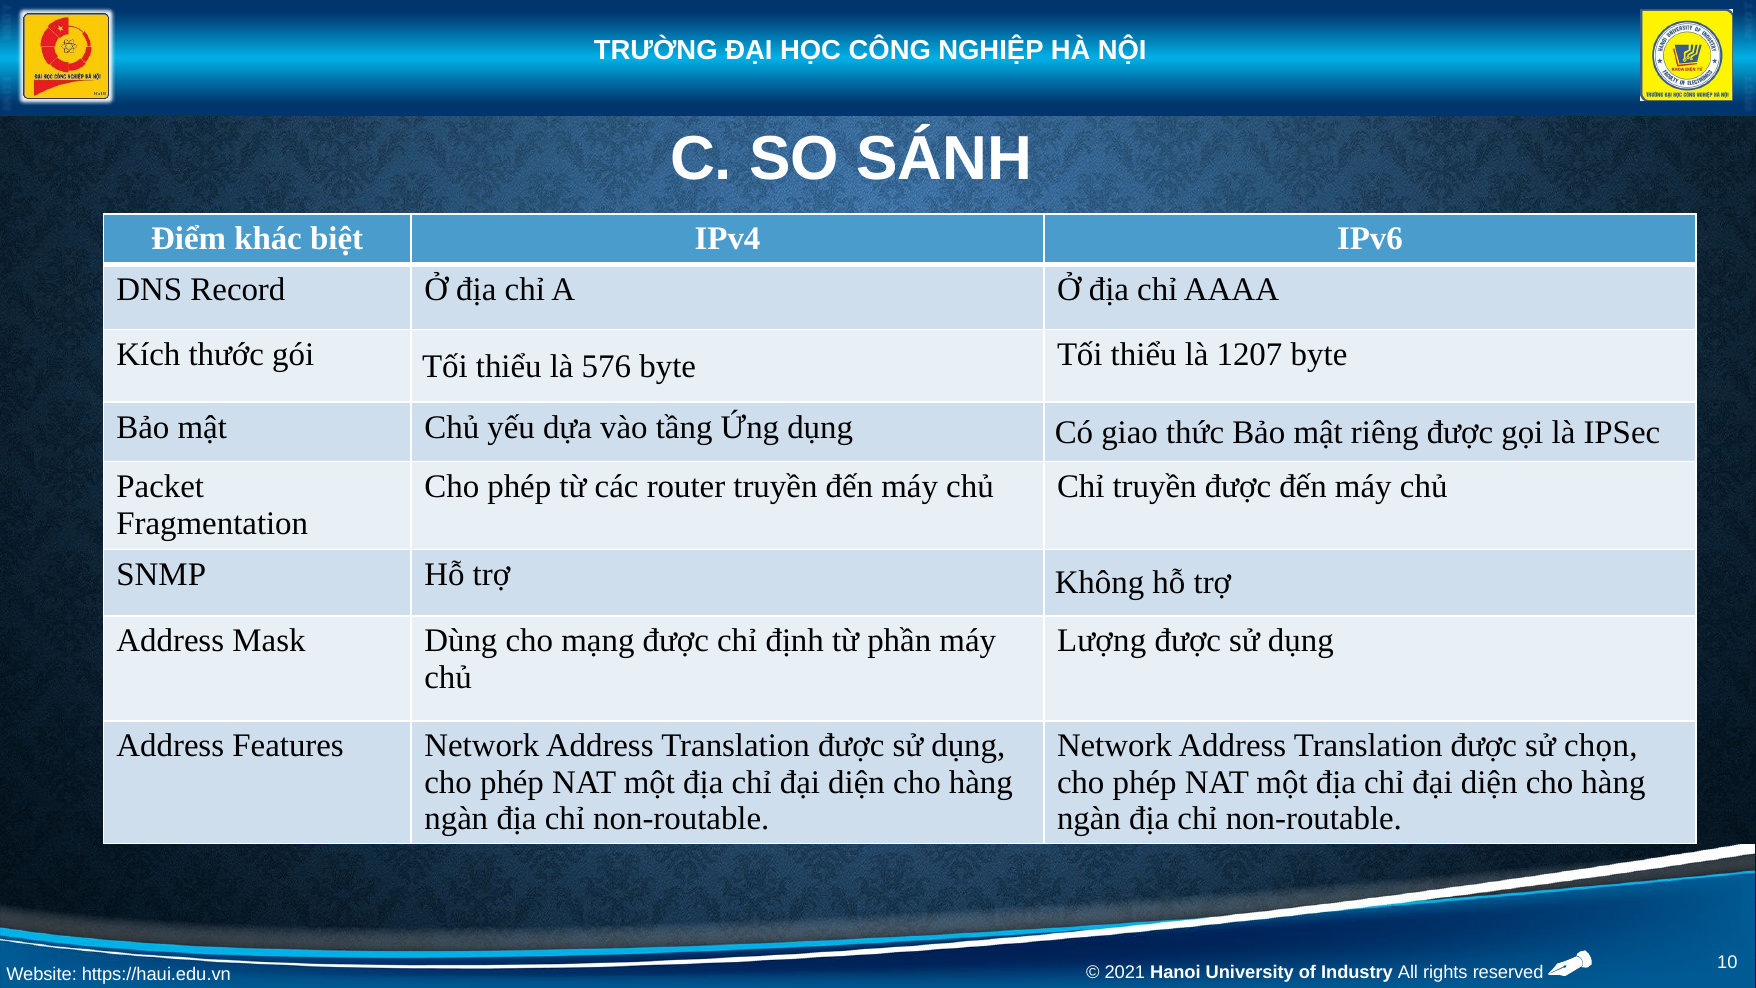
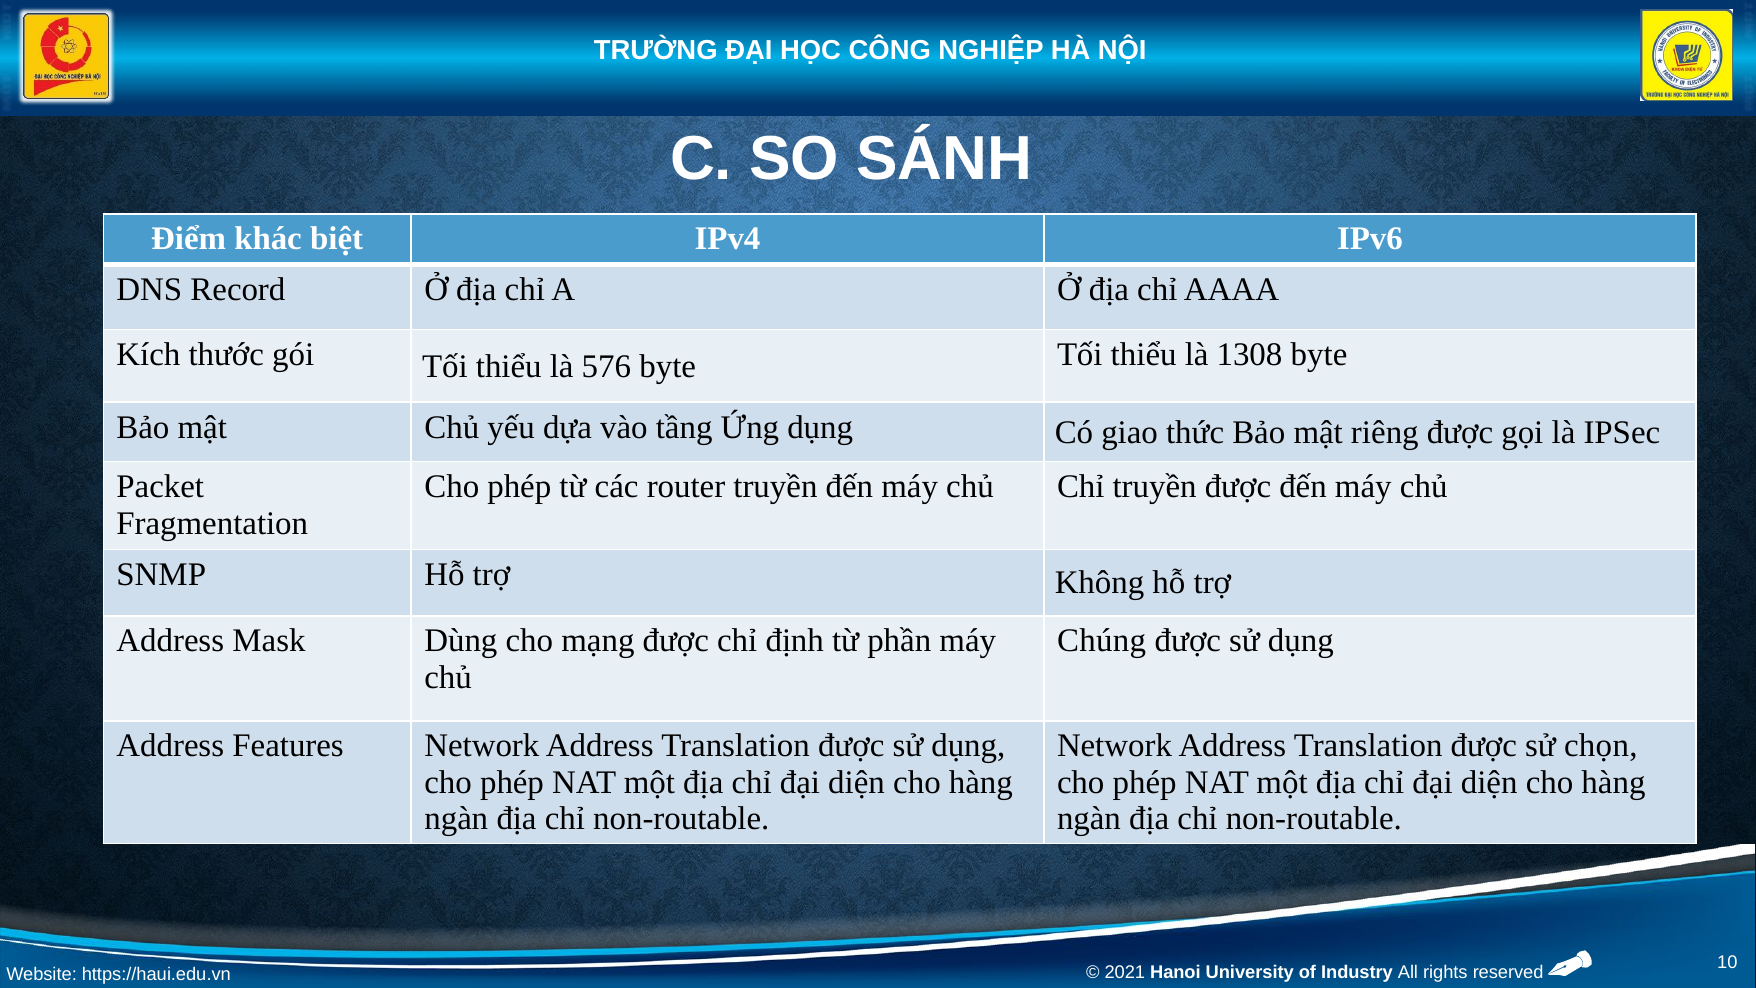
1207: 1207 -> 1308 (1249, 355)
Lượng: Lượng -> Chúng (1102, 641)
